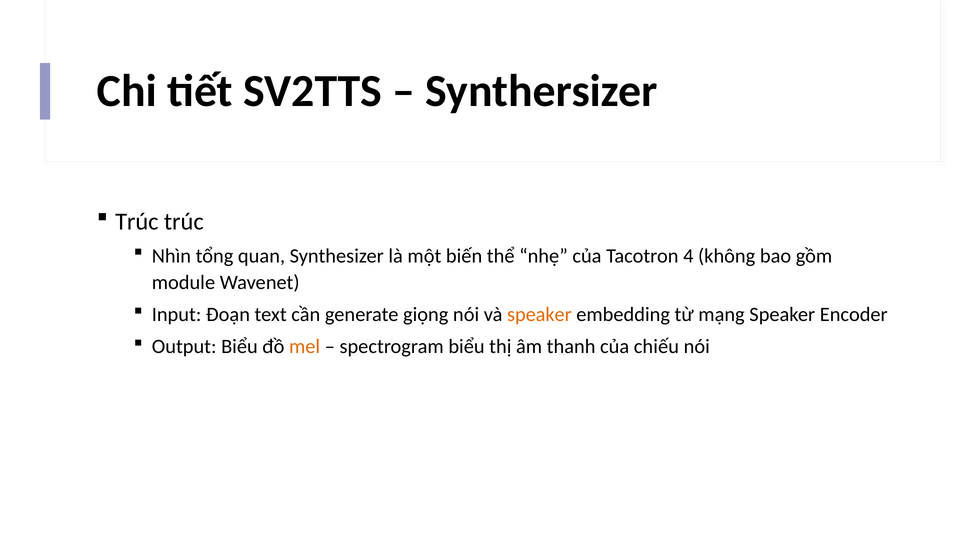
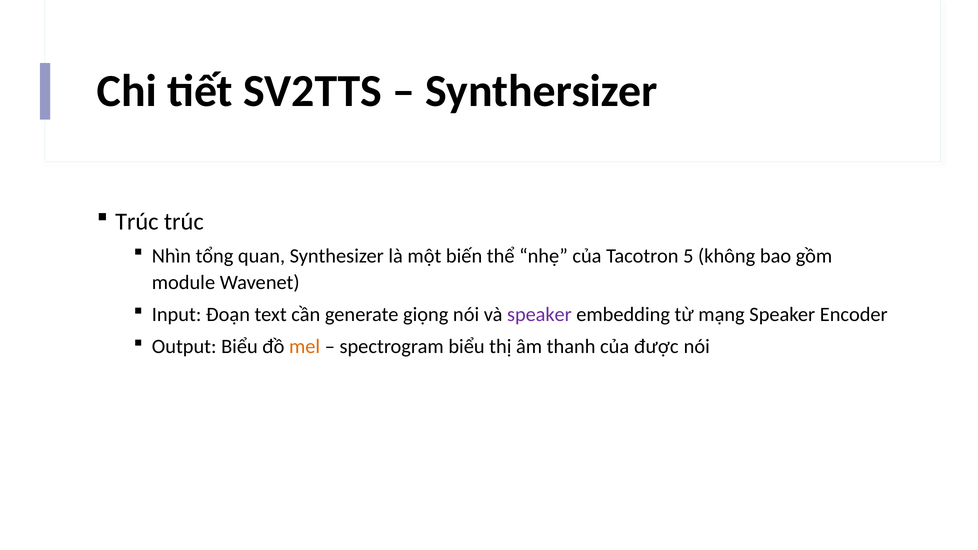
4: 4 -> 5 (688, 256)
speaker colour: orange -> purple (539, 315)
chiếu: chiếu -> được (656, 347)
